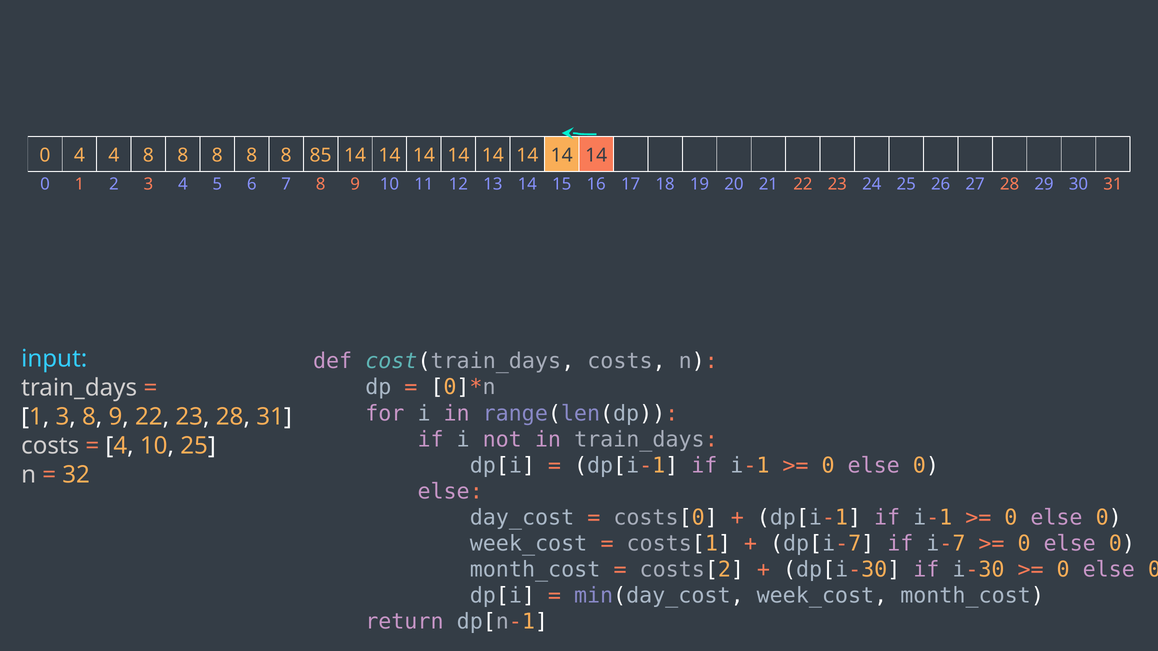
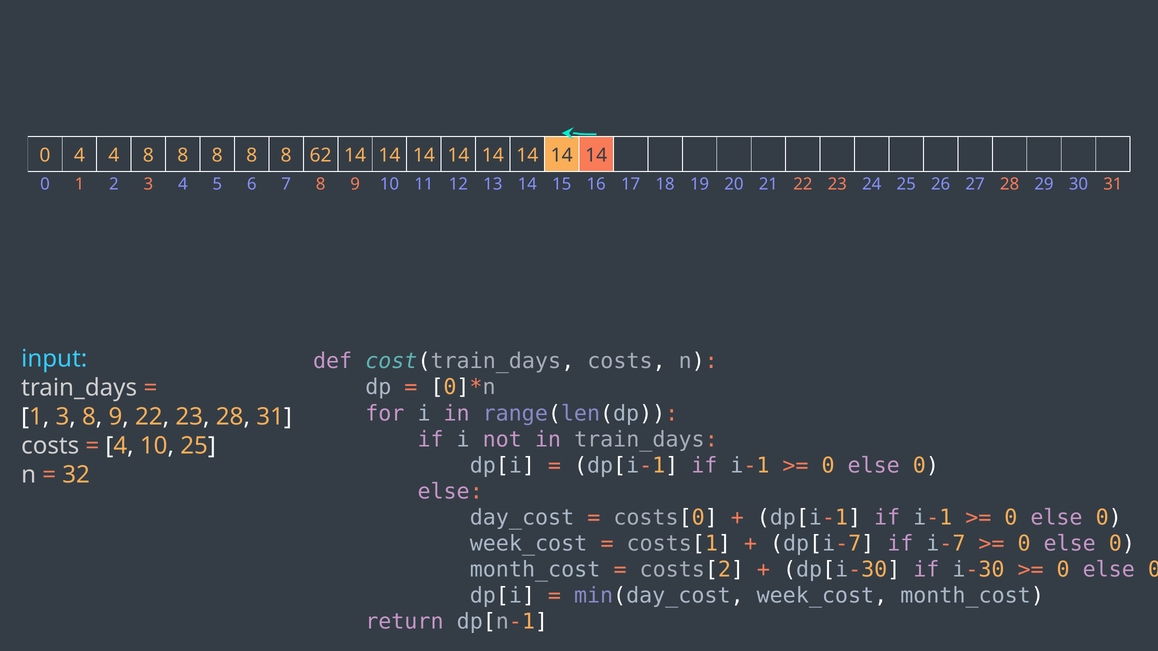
85: 85 -> 62 (321, 156)
